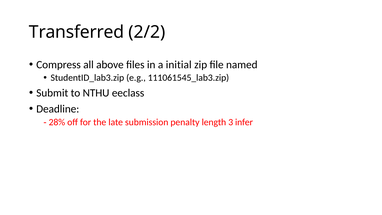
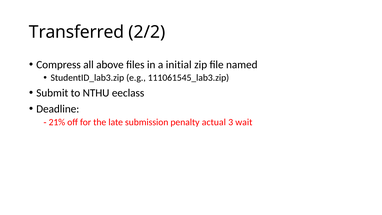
28%: 28% -> 21% (57, 122)
length: length -> actual (214, 122)
infer: infer -> wait (244, 122)
